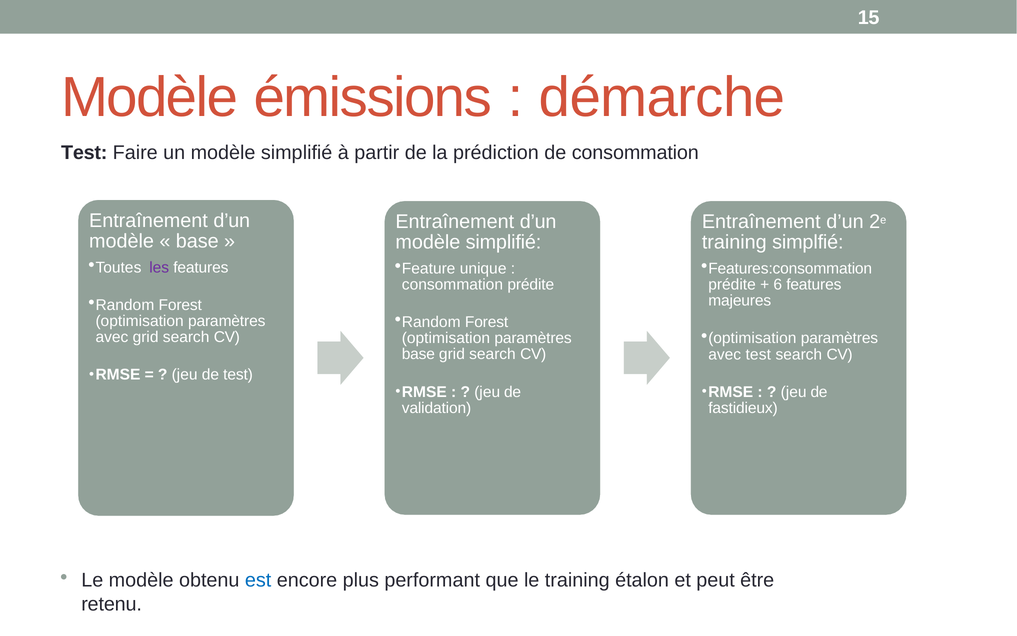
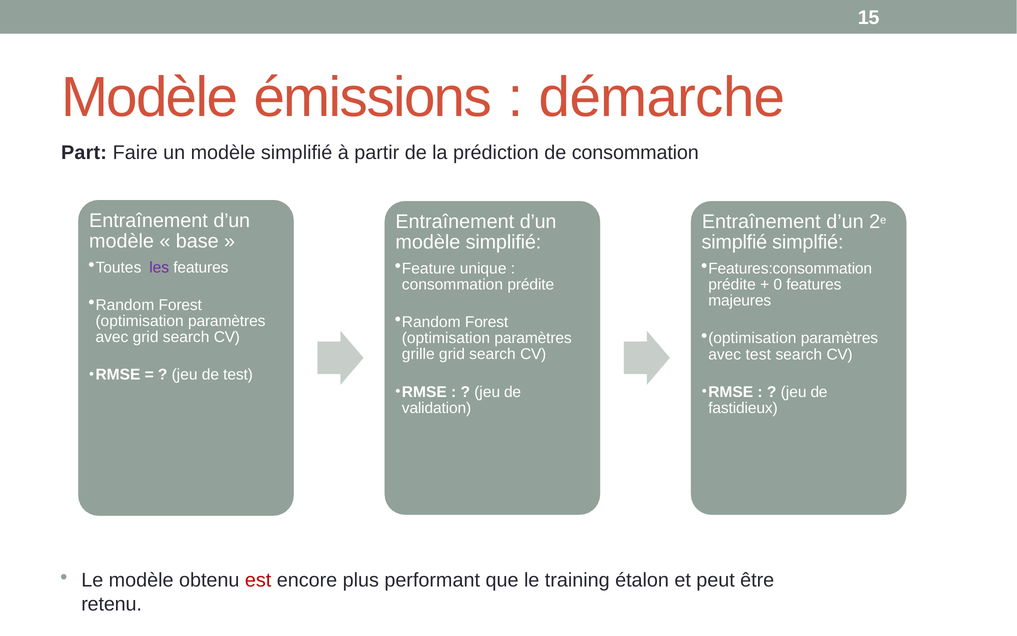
Test: Test -> Part (84, 153)
training: training -> simplfié (734, 242)
6: 6 -> 0 (778, 285)
base: base -> grille (418, 354)
est colour: blue -> red (258, 580)
